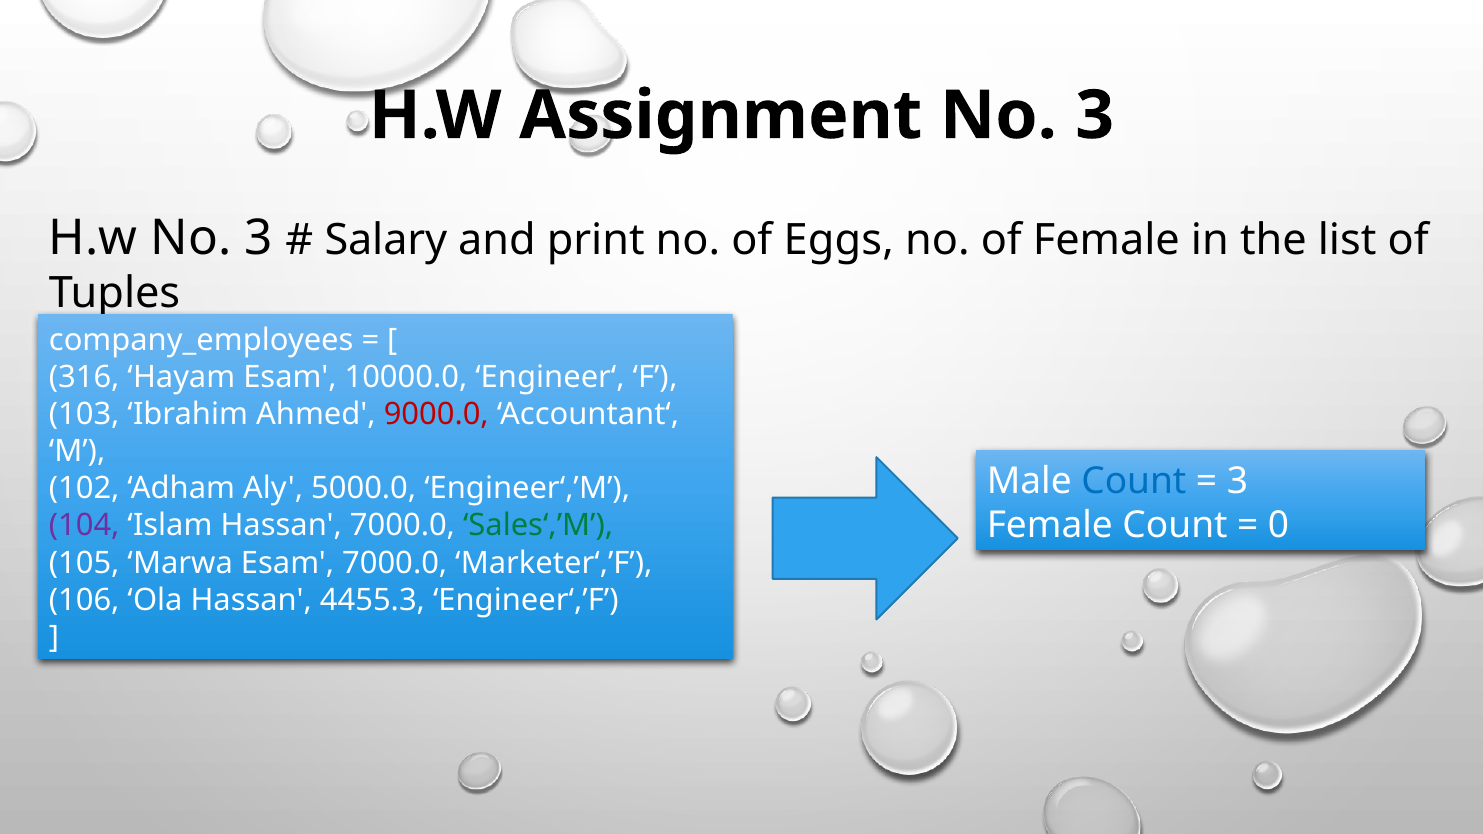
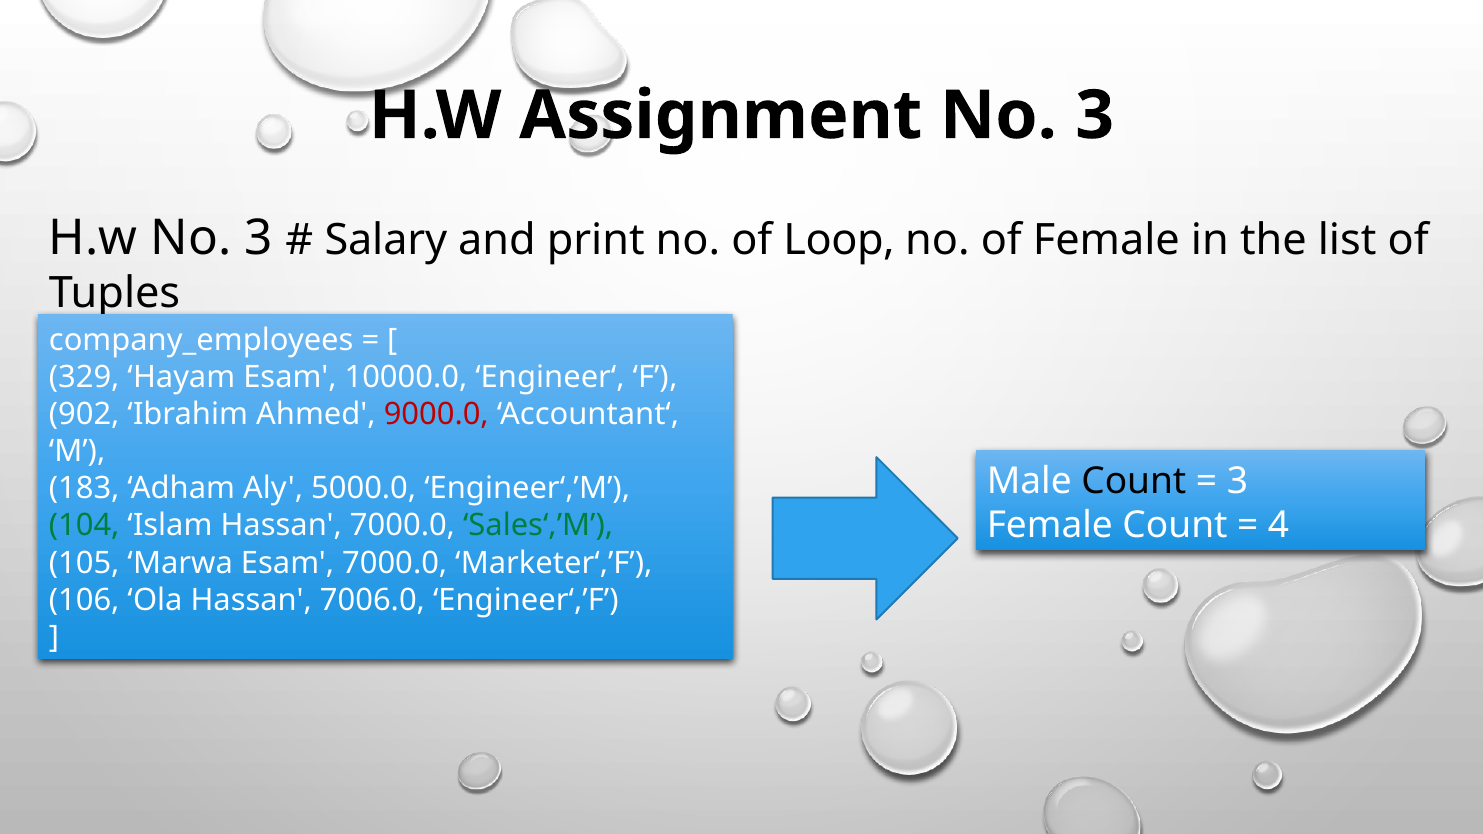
Eggs: Eggs -> Loop (839, 241)
316: 316 -> 329 (84, 378)
103: 103 -> 902 (84, 415)
Count colour: blue -> black (1134, 481)
102: 102 -> 183 (84, 489)
0: 0 -> 4 (1279, 525)
104 colour: purple -> green (84, 526)
4455.3: 4455.3 -> 7006.0 (372, 600)
